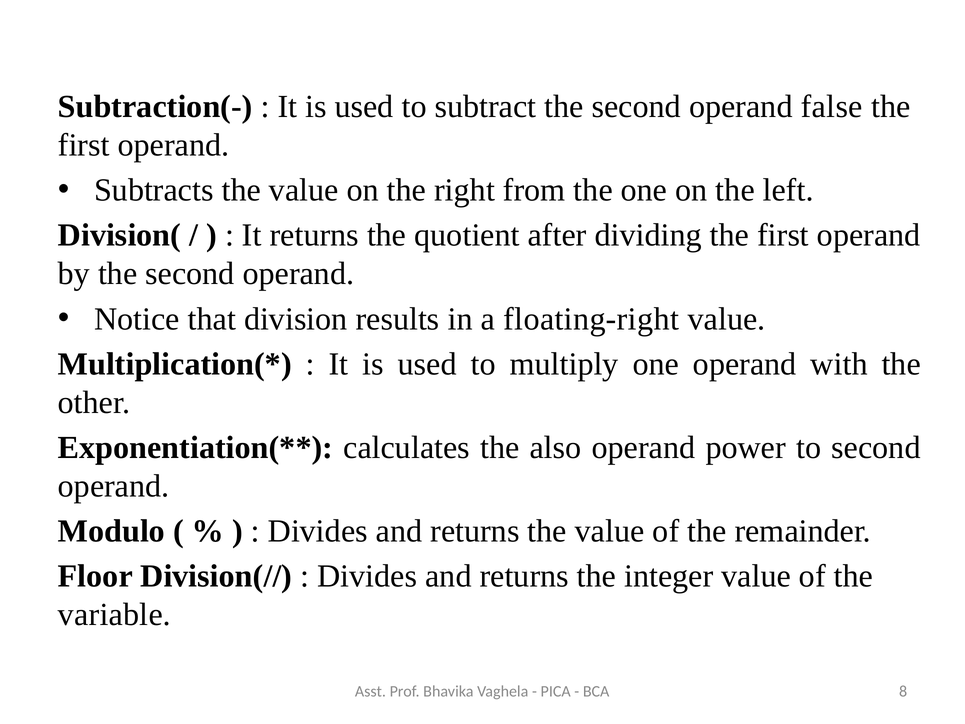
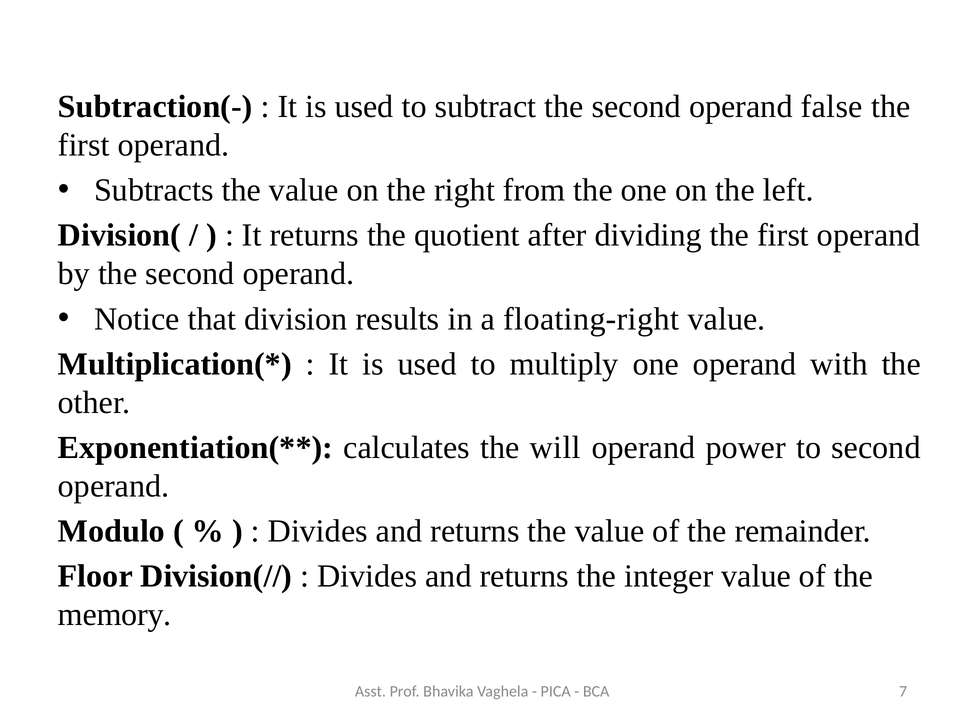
also: also -> will (555, 447)
variable: variable -> memory (115, 615)
8: 8 -> 7 (903, 691)
